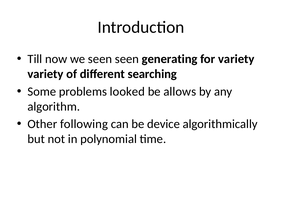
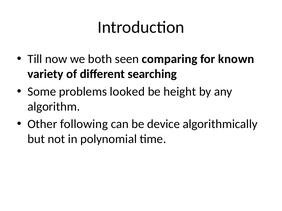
we seen: seen -> both (100, 59)
generating: generating -> comparing (170, 59)
for variety: variety -> known (236, 59)
allows: allows -> height (180, 92)
